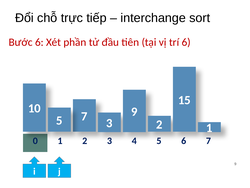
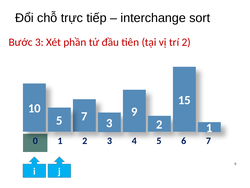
Bước 6: 6 -> 3 (39, 42)
trí 6: 6 -> 2 (186, 42)
